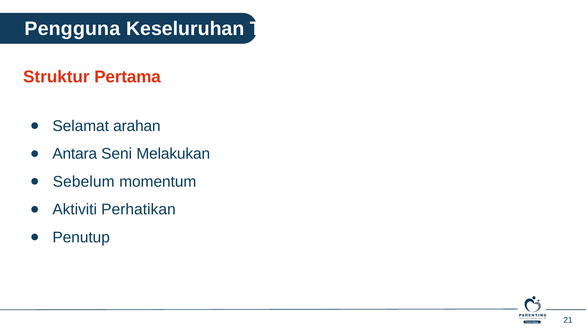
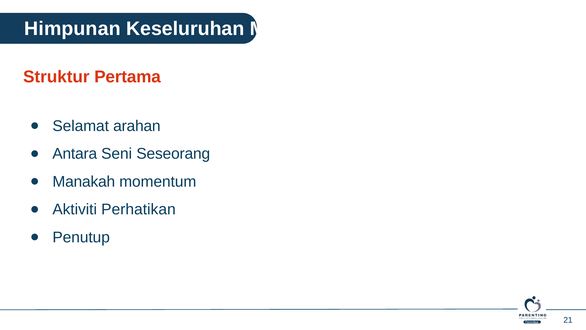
Pengguna: Pengguna -> Himpunan (72, 29)
Tepi: Tepi -> Mari (270, 29)
Melakukan: Melakukan -> Seseorang (173, 154)
Sebelum: Sebelum -> Manakah (84, 181)
